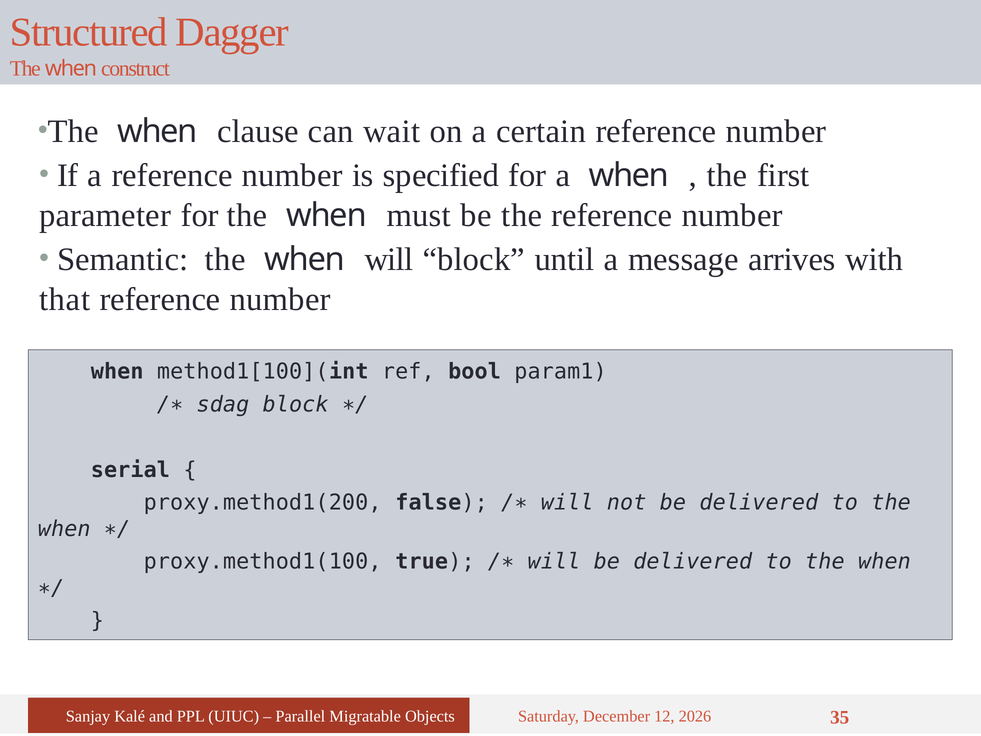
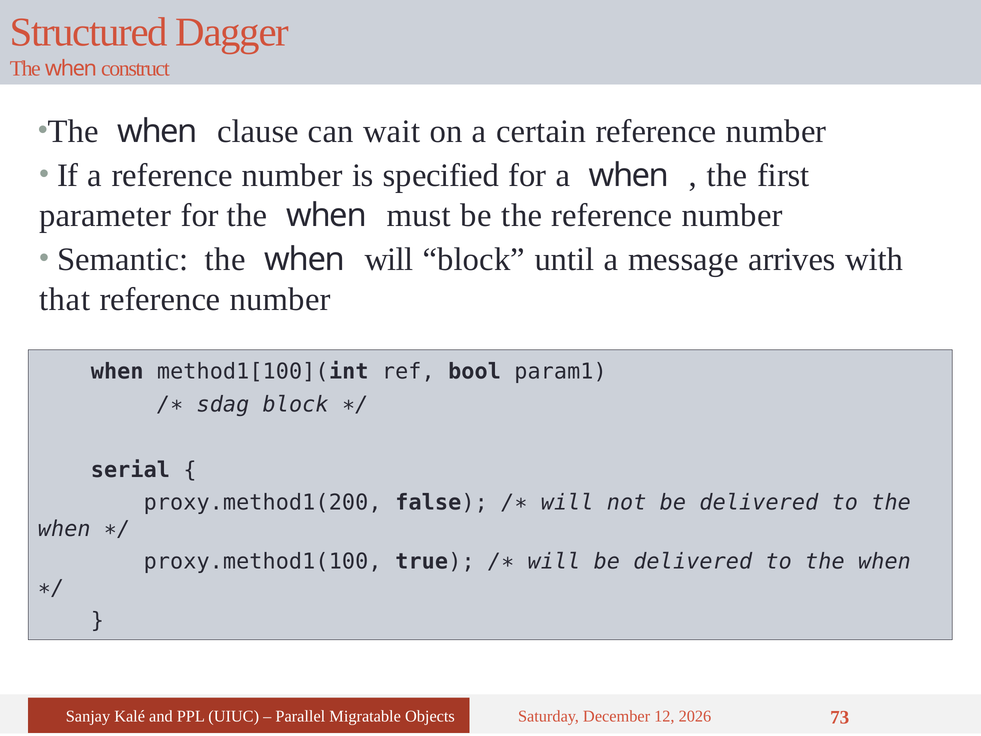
35: 35 -> 73 (840, 717)
